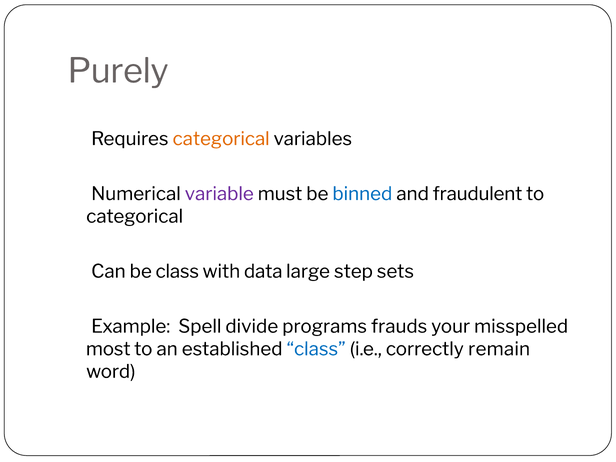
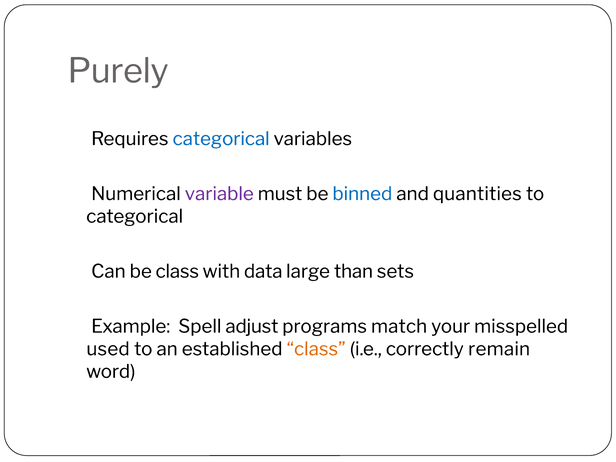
categorical colour: orange -> blue (221, 139)
fraudulent: fraudulent -> quantities (477, 194)
step: step -> than (354, 271)
divide: divide -> adjust (252, 326)
frauds: frauds -> match (399, 326)
most: most -> used (108, 349)
class colour: blue -> orange (316, 349)
